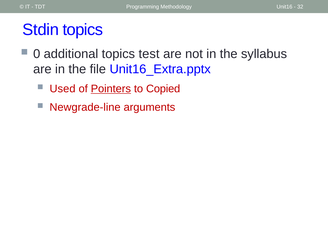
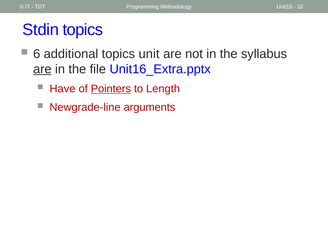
0: 0 -> 6 (37, 54)
test: test -> unit (149, 54)
are underline: none -> present (42, 69)
Used: Used -> Have (63, 89)
Copied: Copied -> Length (163, 89)
